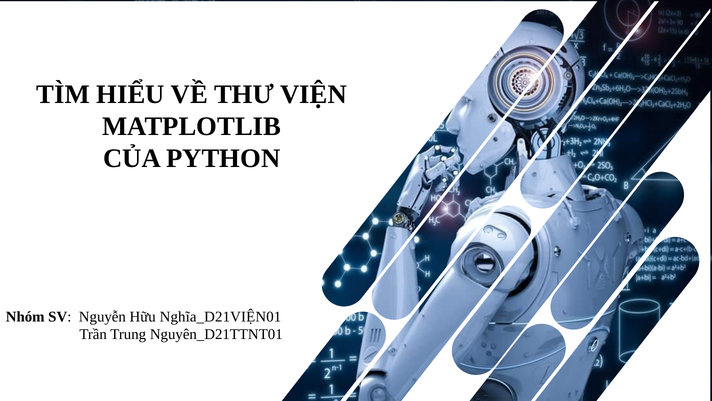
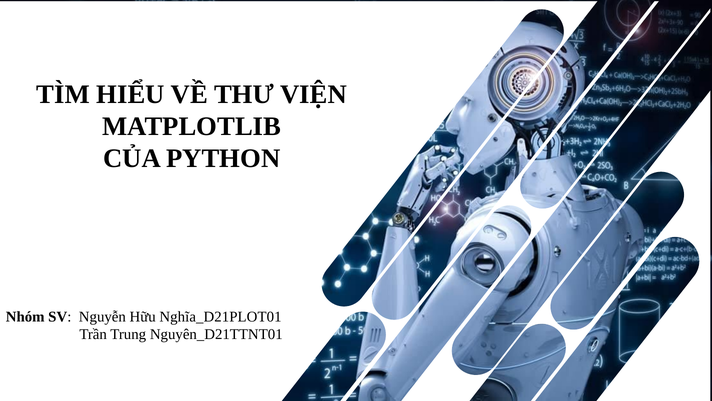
Nghĩa_D21VIỆN01: Nghĩa_D21VIỆN01 -> Nghĩa_D21PLOT01 (221, 316)
